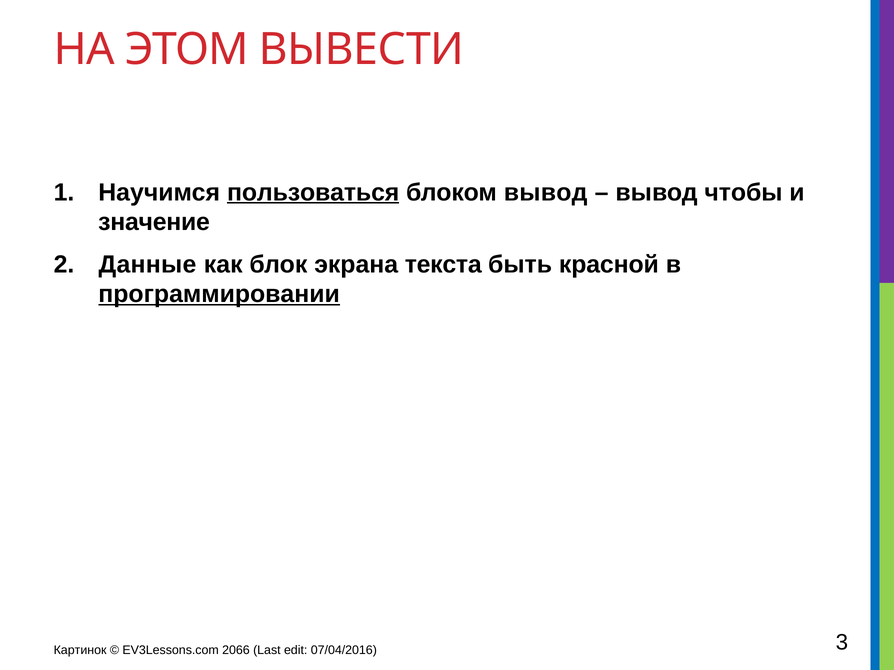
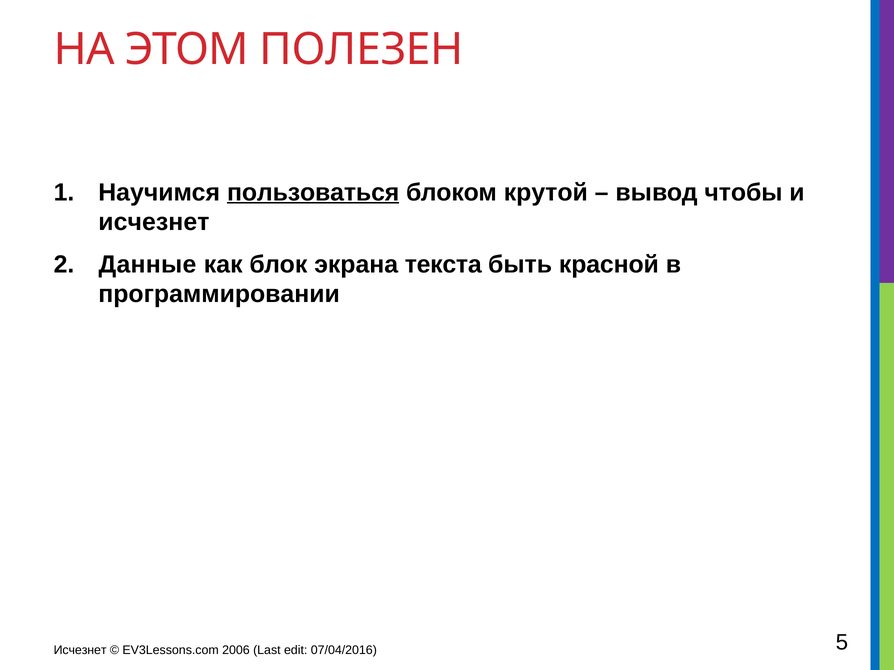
ВЫВЕСТИ: ВЫВЕСТИ -> ПОЛЕЗЕН (361, 49)
блоком вывод: вывод -> крутой (546, 192)
значение: значение -> исчезнет (154, 222)
программировании underline: present -> none (219, 294)
Картинок: Картинок -> Исчезнет (80, 651)
2066: 2066 -> 2006 (236, 651)
3: 3 -> 5 (842, 643)
